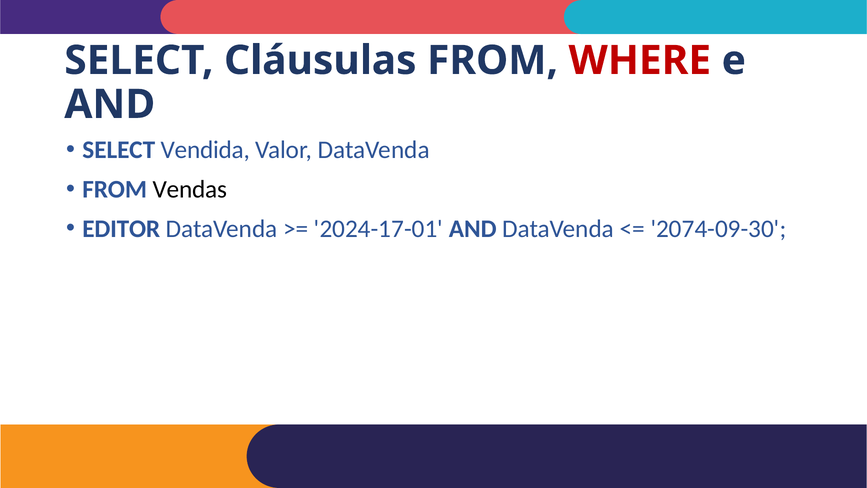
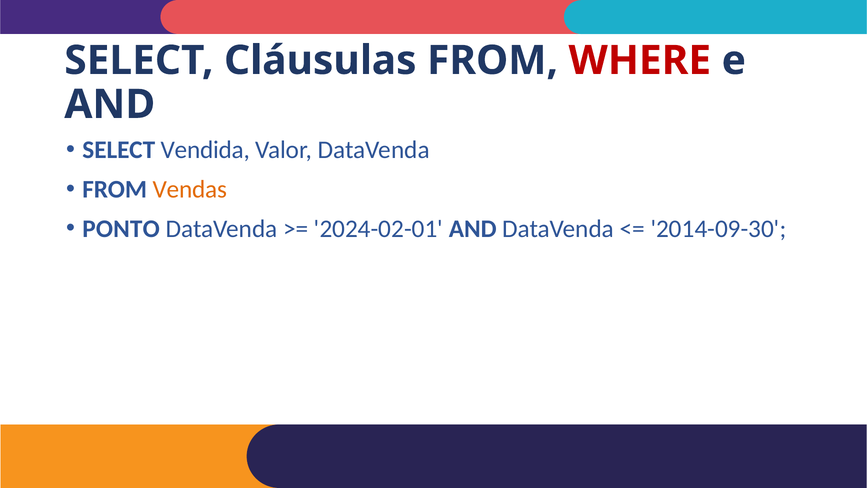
Vendas colour: black -> orange (190, 189)
EDITOR: EDITOR -> PONTO (121, 229)
2024-17-01: 2024-17-01 -> 2024-02-01 (378, 229)
2074-09-30: 2074-09-30 -> 2014-09-30 (718, 229)
